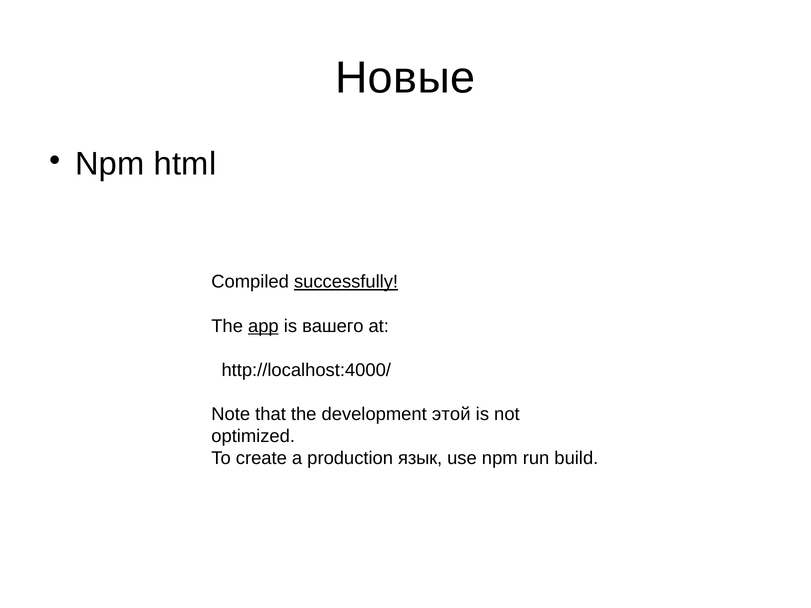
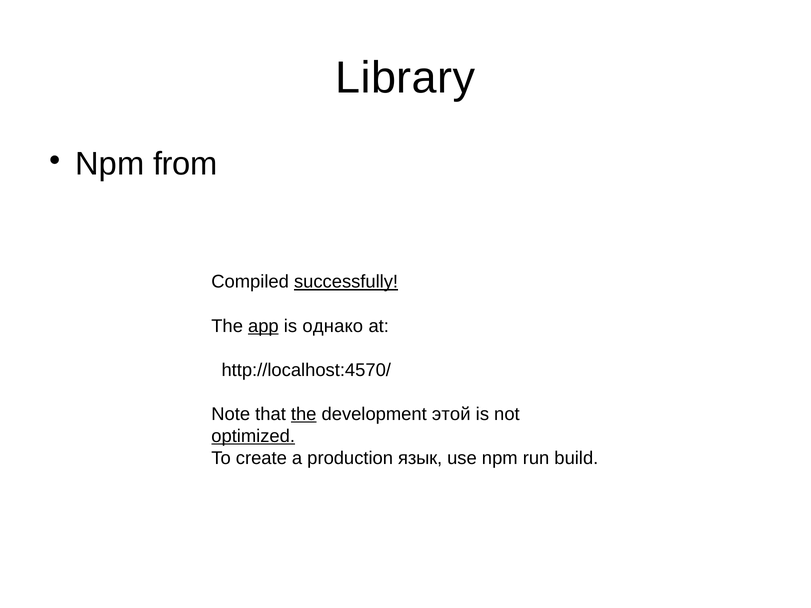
Новые: Новые -> Library (405, 78)
html: html -> from (185, 164)
вашего: вашего -> однако (333, 326)
http://localhost:4000/: http://localhost:4000/ -> http://localhost:4570/ (306, 370)
the underline: none -> present (304, 414)
optimized underline: none -> present (253, 436)
